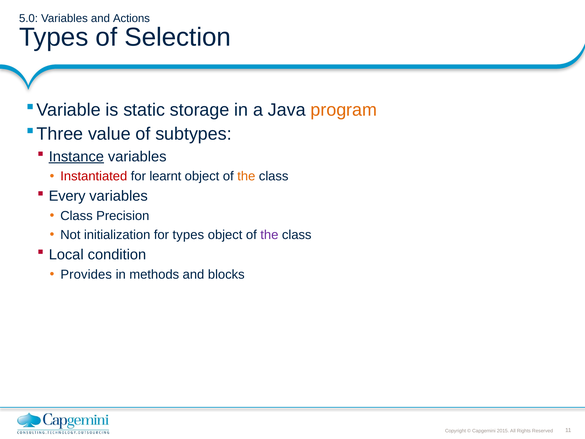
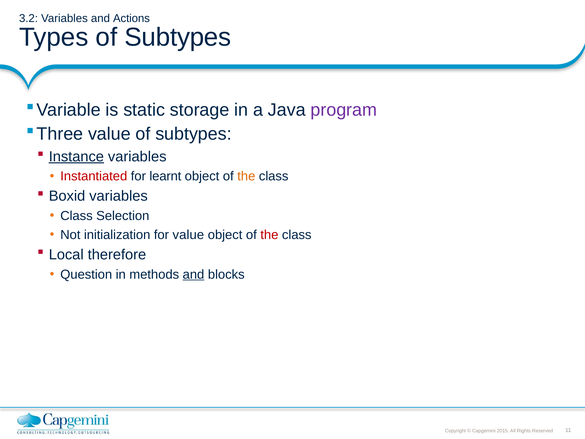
5.0: 5.0 -> 3.2 (28, 18)
Types of Selection: Selection -> Subtypes (178, 37)
program colour: orange -> purple (344, 110)
Every: Every -> Boxid (67, 196)
Precision: Precision -> Selection (123, 216)
for types: types -> value (188, 235)
the colour: purple -> red (269, 235)
condition: condition -> therefore (117, 255)
Provides: Provides -> Question (86, 274)
and underline: none -> present (193, 274)
